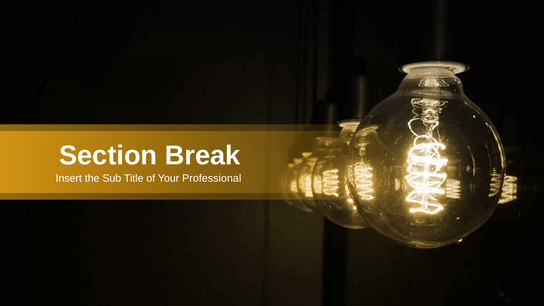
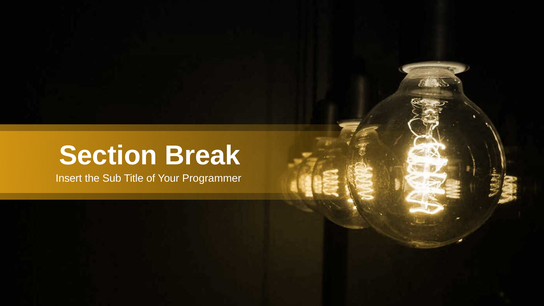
Professional: Professional -> Programmer (212, 178)
